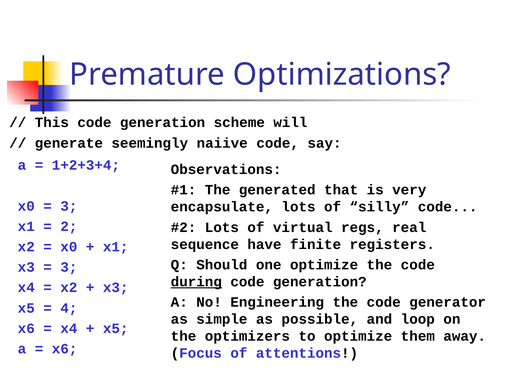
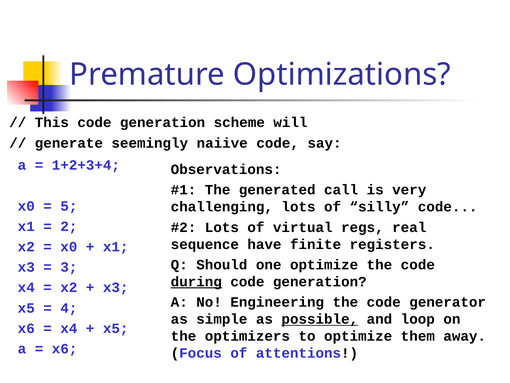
that: that -> call (341, 190)
3: 3 -> 5 (69, 206)
encapsulate: encapsulate -> challenging (222, 207)
possible underline: none -> present (320, 319)
